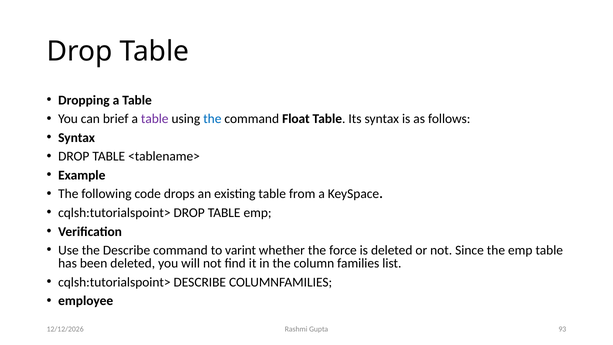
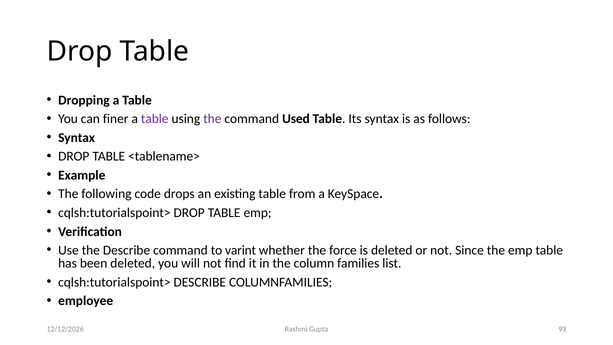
brief: brief -> finer (116, 119)
the colour: blue -> purple (212, 119)
Float: Float -> Used (296, 119)
